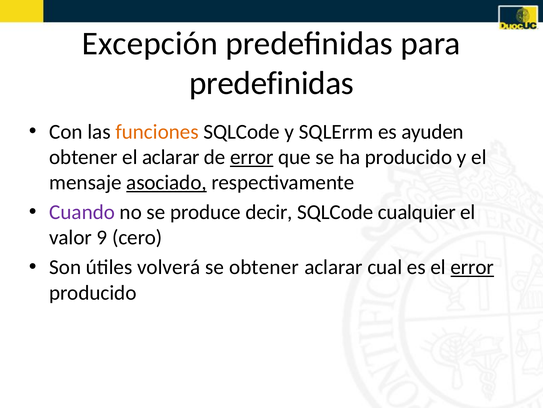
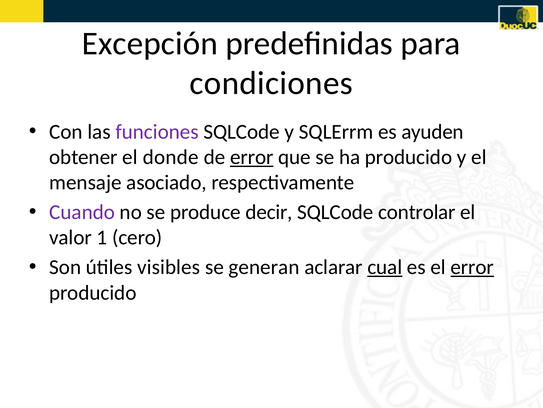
predefinidas: predefinidas -> condiciones (271, 83)
funciones colour: orange -> purple (157, 132)
el aclarar: aclarar -> donde (171, 157)
asociado underline: present -> none (166, 182)
cualquier: cualquier -> controlar (417, 212)
9: 9 -> 1 (102, 237)
volverá: volverá -> visibles (169, 267)
se obtener: obtener -> generan (264, 267)
cual underline: none -> present (385, 267)
